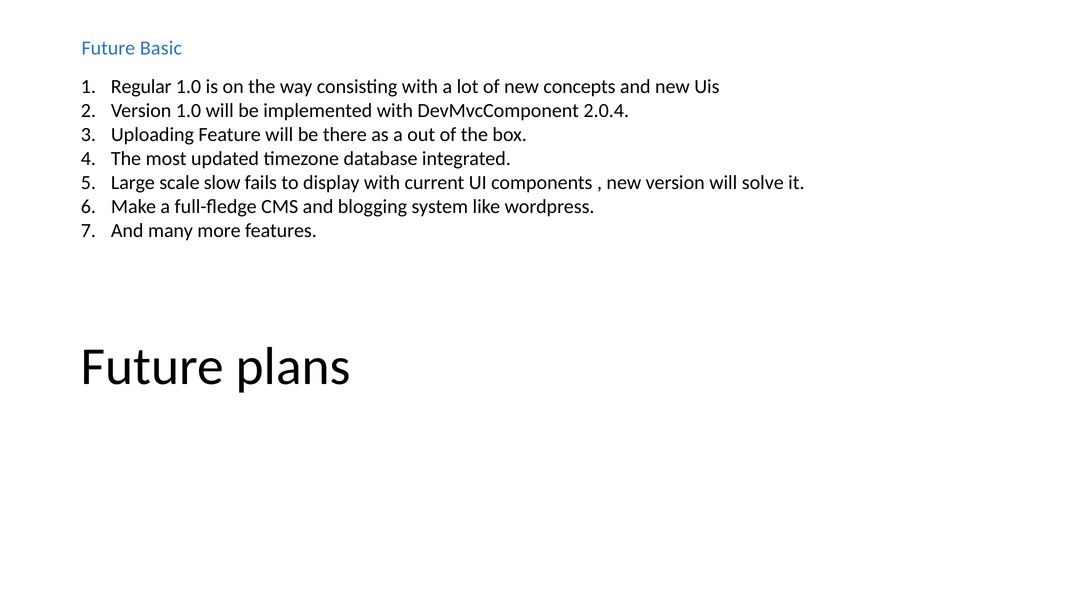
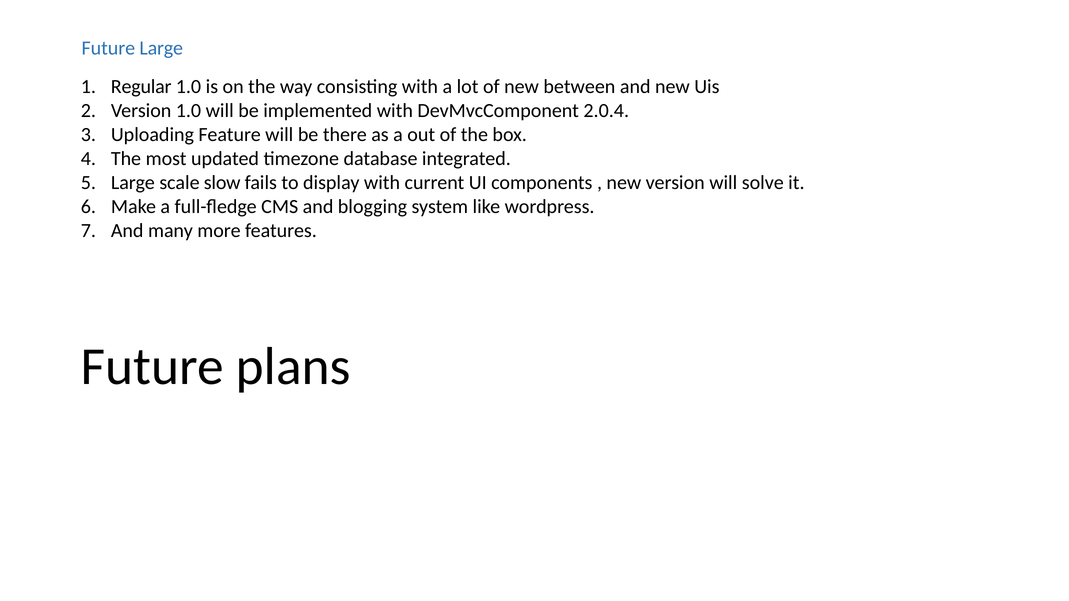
Future Basic: Basic -> Large (161, 48)
concepts: concepts -> between (579, 86)
